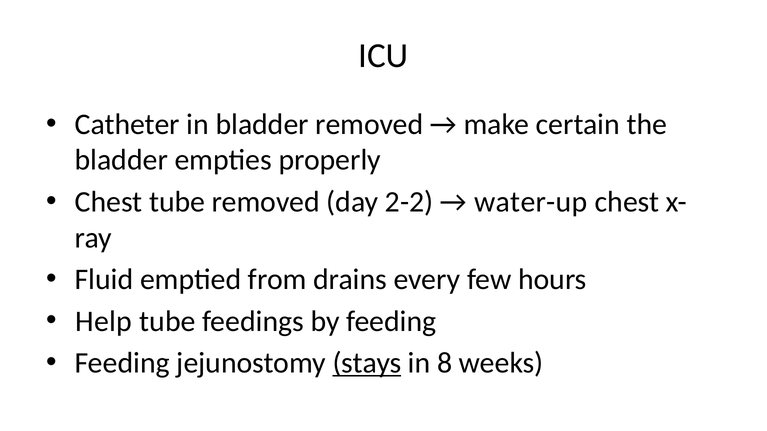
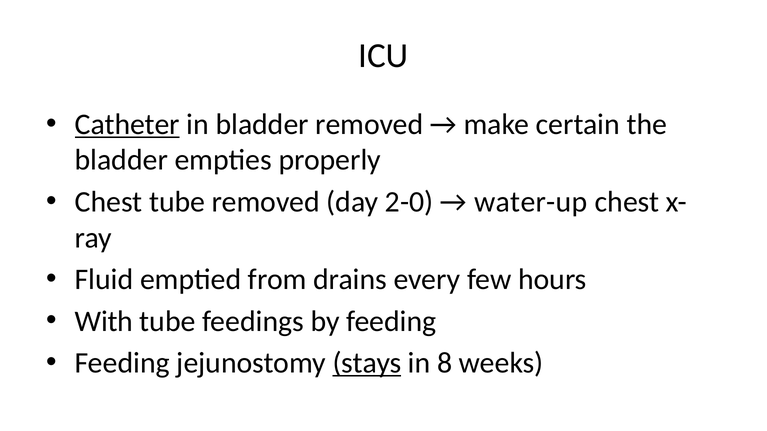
Catheter underline: none -> present (127, 125)
2-2: 2-2 -> 2-0 (409, 202)
Help: Help -> With (104, 322)
